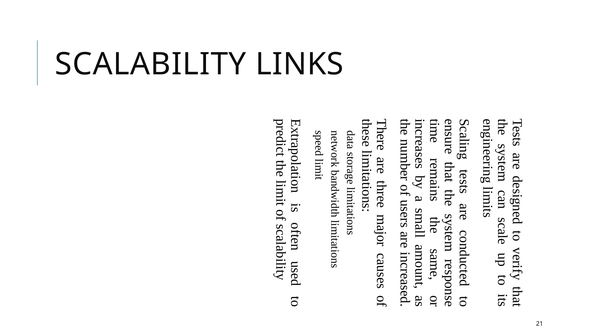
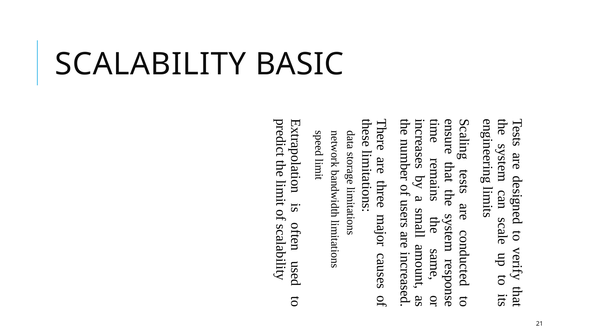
LINKS: LINKS -> BASIC (300, 64)
